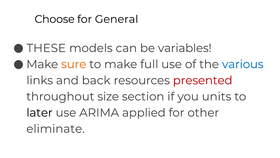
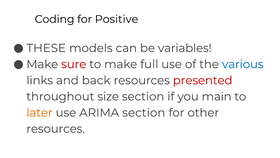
Choose: Choose -> Coding (55, 19)
General: General -> Positive (117, 19)
sure colour: orange -> red (74, 64)
units: units -> main (217, 96)
later colour: black -> orange (39, 112)
ARIMA applied: applied -> section (144, 112)
eliminate: eliminate -> resources (56, 128)
